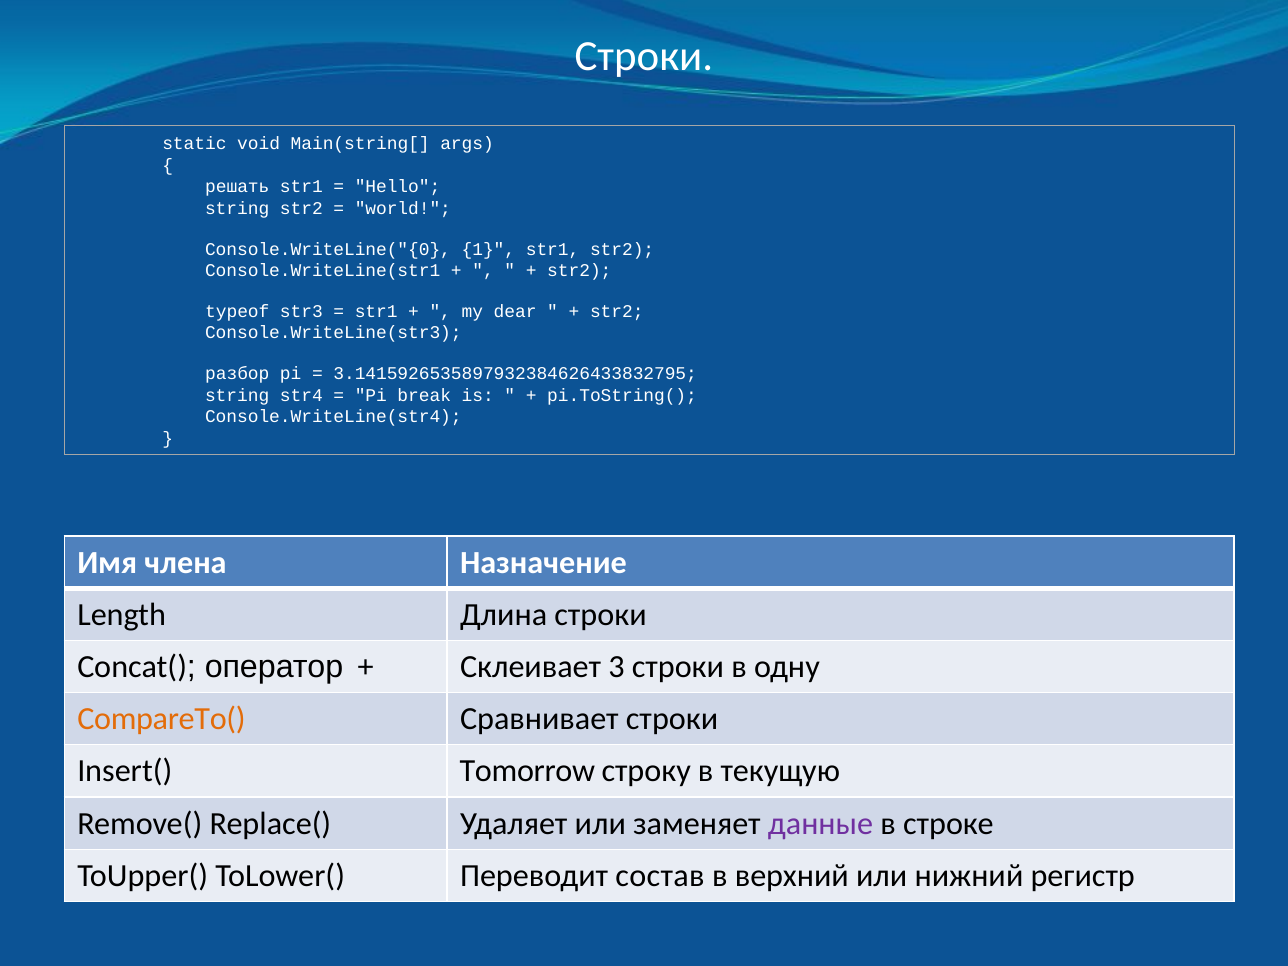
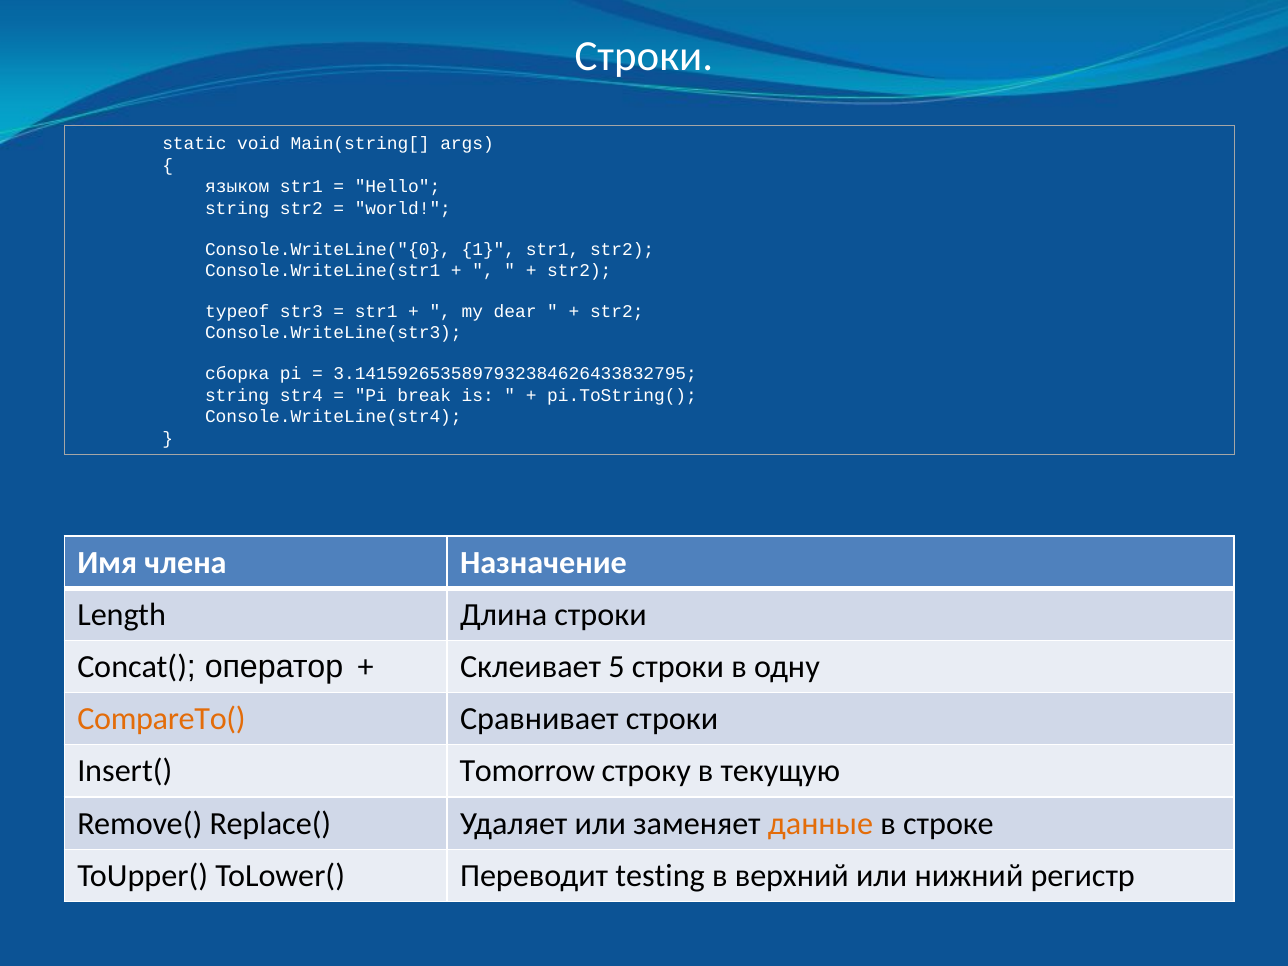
решать: решать -> языком (237, 187)
разбор: разбор -> сборка (237, 374)
3: 3 -> 5 (616, 667)
данные colour: purple -> orange (820, 823)
состав: состав -> testing (660, 876)
